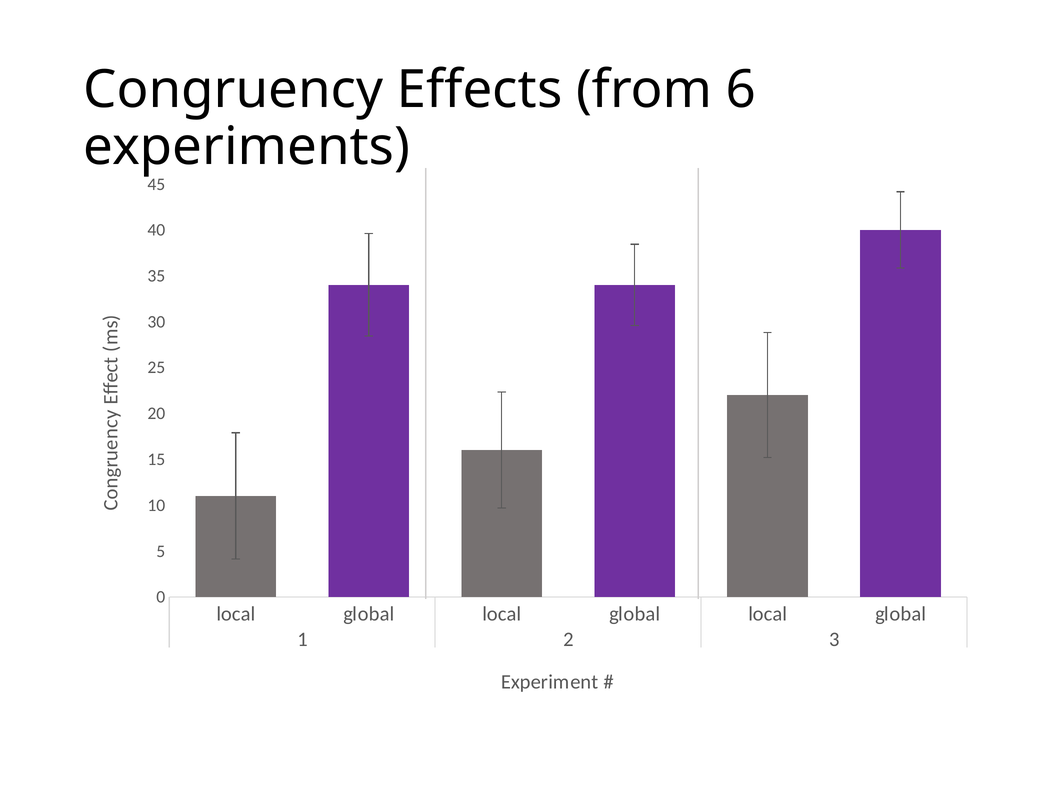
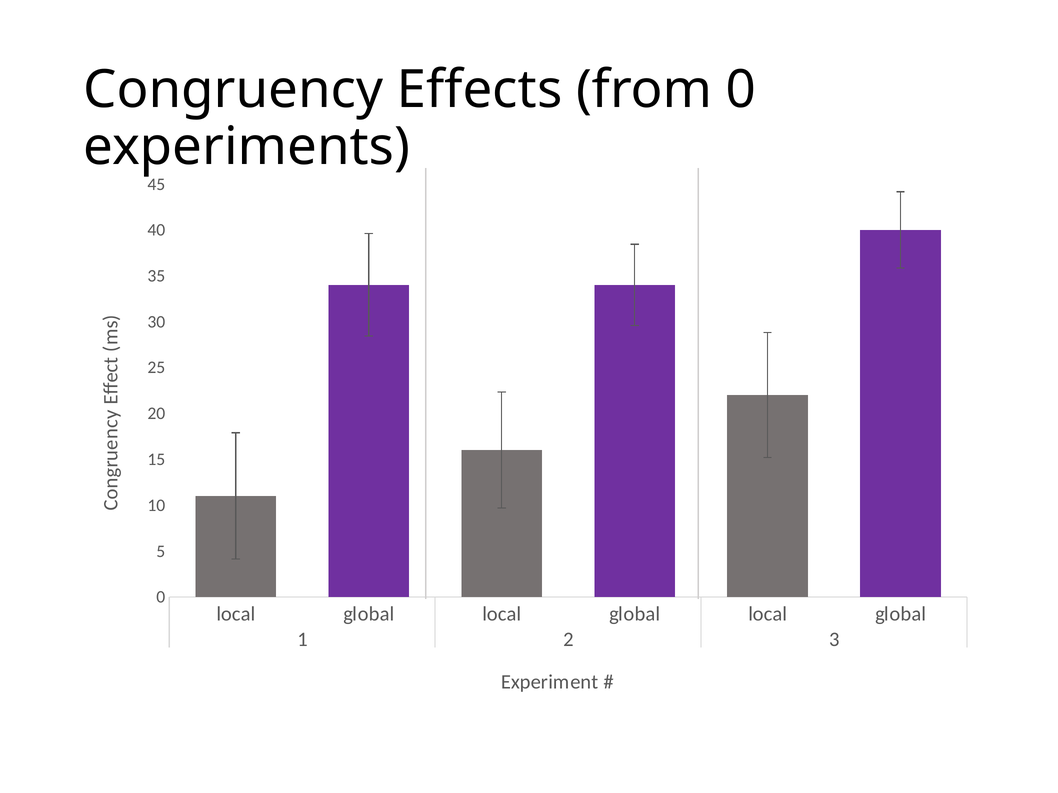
from 6: 6 -> 0 (741, 90)
